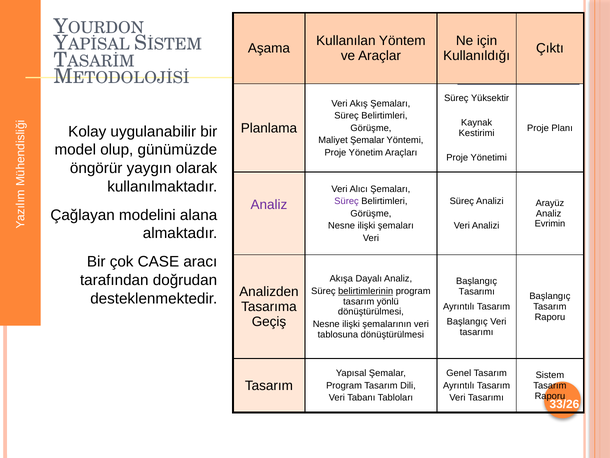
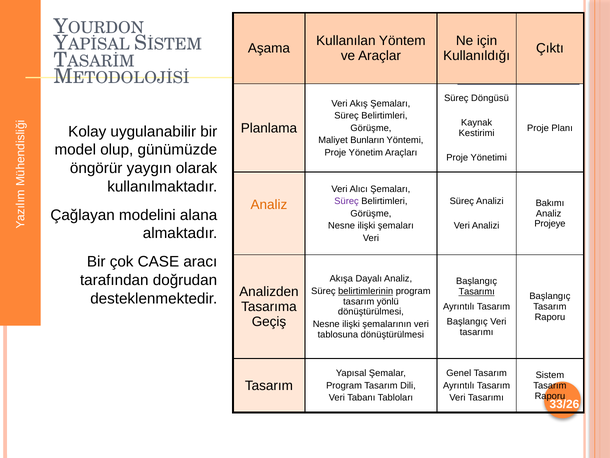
Yüksektir: Yüksektir -> Döngüsü (490, 98)
Maliyet Şemalar: Şemalar -> Bunların (367, 140)
Analiz colour: purple -> orange (269, 204)
Arayüz: Arayüz -> Bakımı (550, 203)
Evrimin: Evrimin -> Projeye (550, 224)
Tasarımı underline: none -> present (477, 291)
